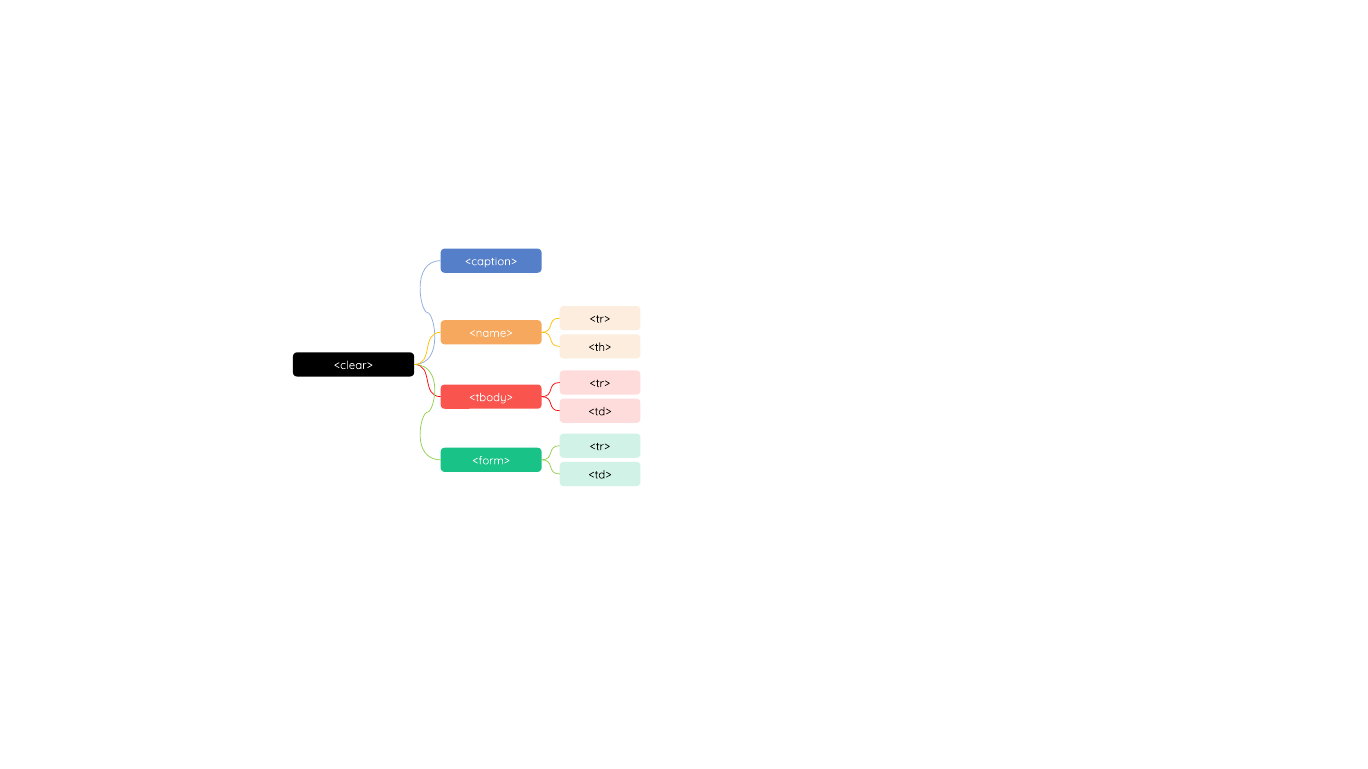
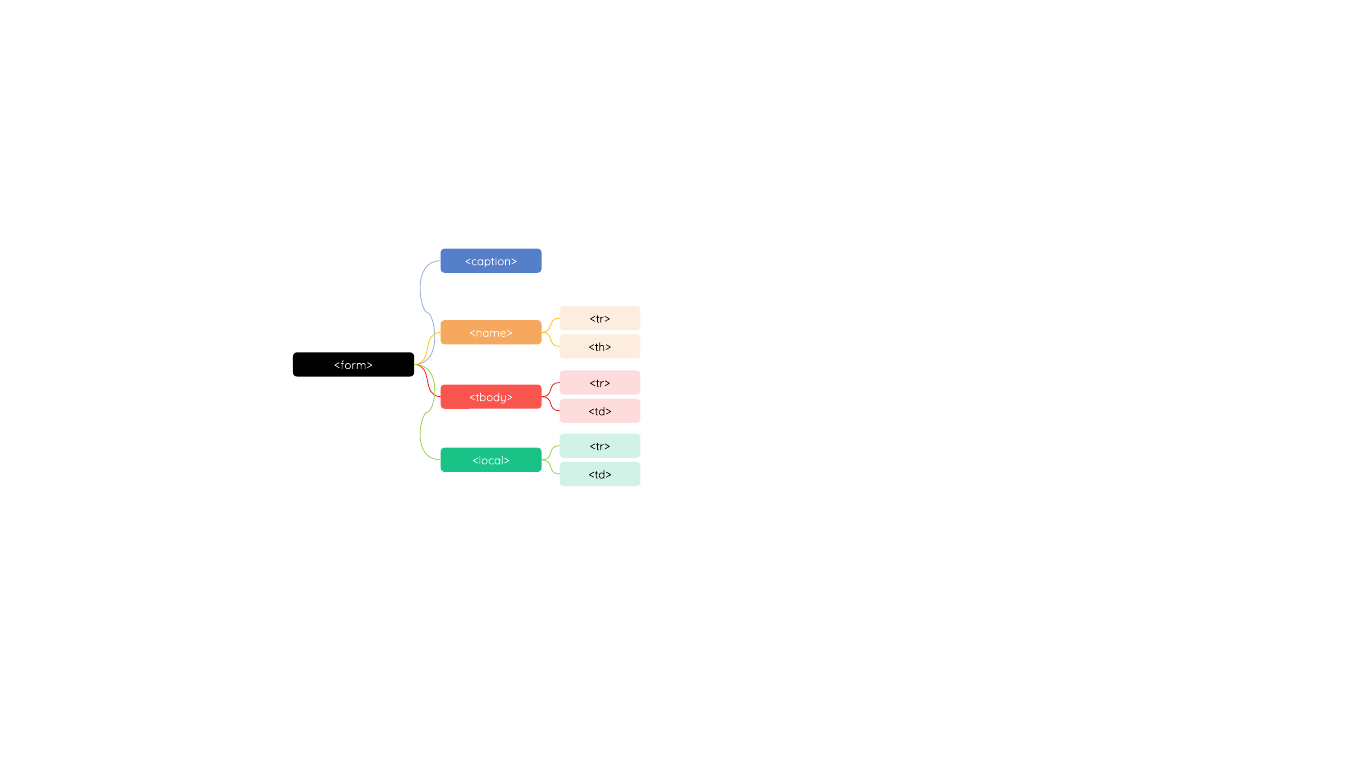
<clear>: <clear> -> <form> (353, 365)
<form>: <form> -> <local> (491, 461)
